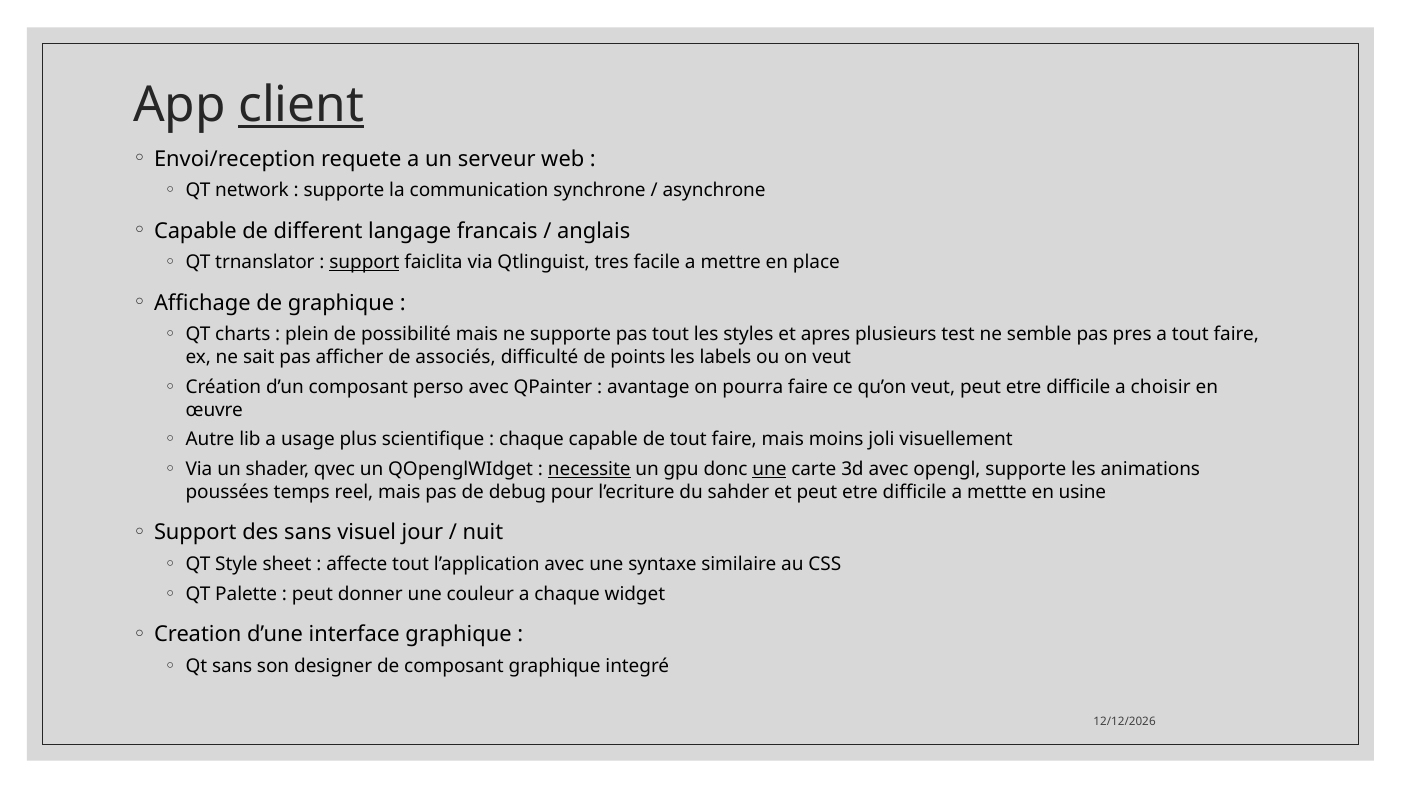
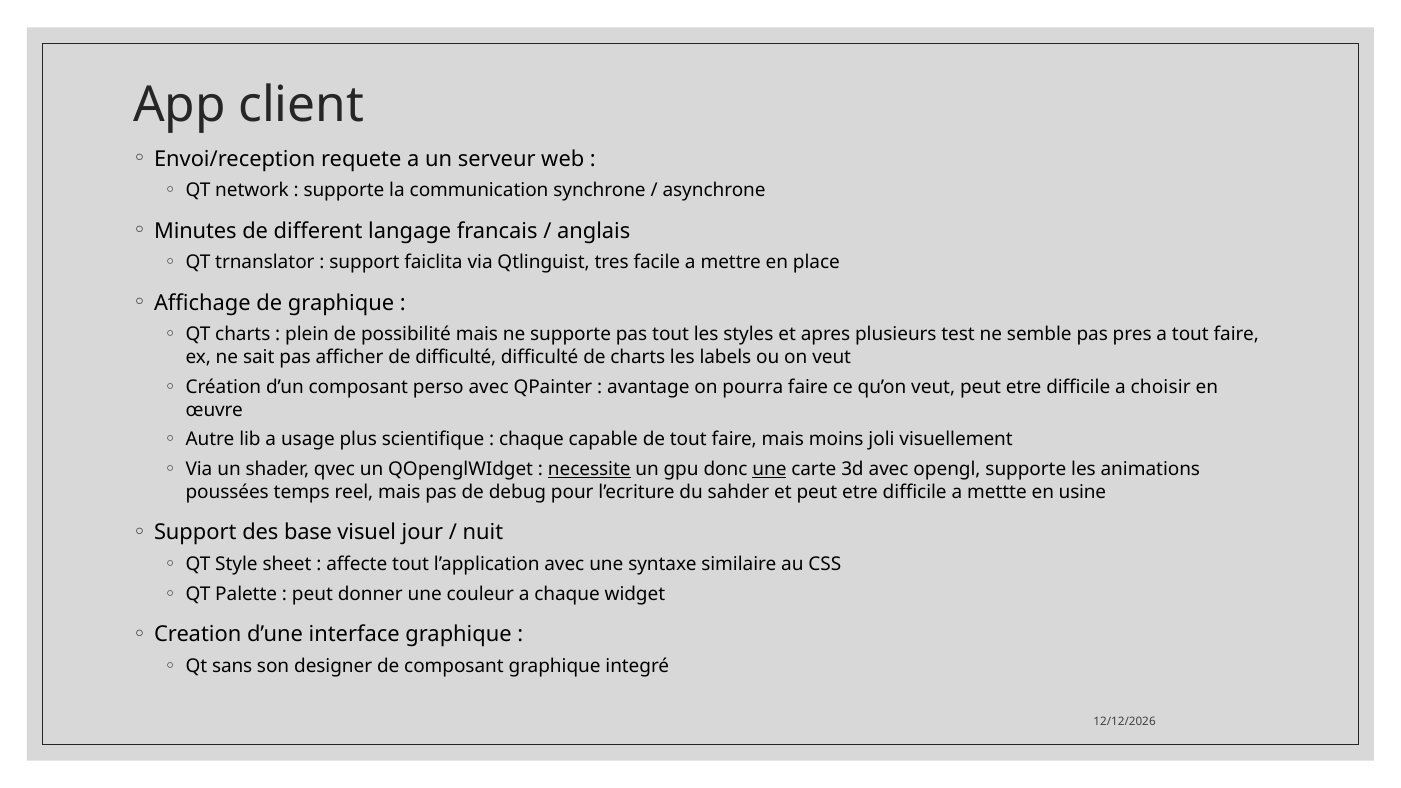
client underline: present -> none (301, 106)
Capable: Capable -> Minutes (195, 231)
support underline: present -> none (364, 263)
de associés: associés -> difficulté (456, 357)
de points: points -> charts (638, 357)
des sans: sans -> base (308, 533)
